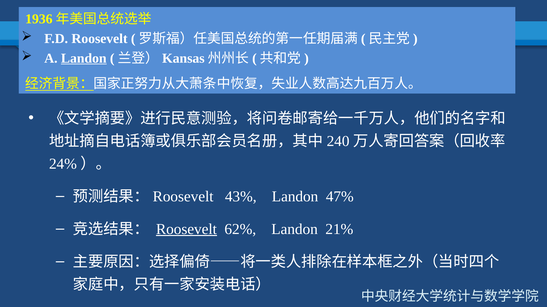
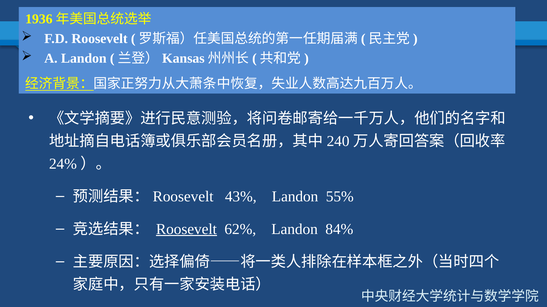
Landon underline: present -> none (84, 58)
47%: 47% -> 55% (340, 197)
21%: 21% -> 84% (339, 230)
